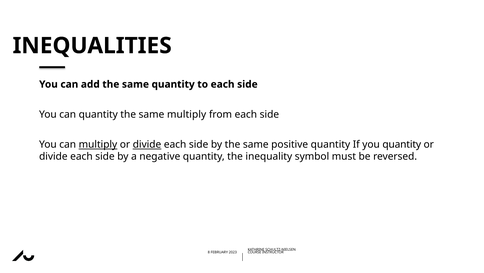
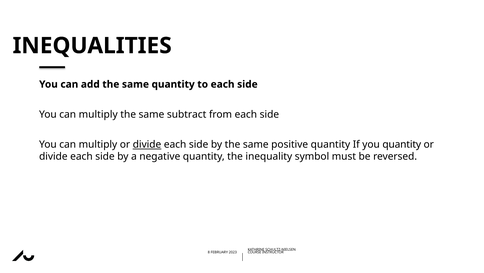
quantity: quantity -> multiply (98, 114)
same multiply: multiply -> subtract (187, 114)
multiply underline: present -> none (98, 144)
